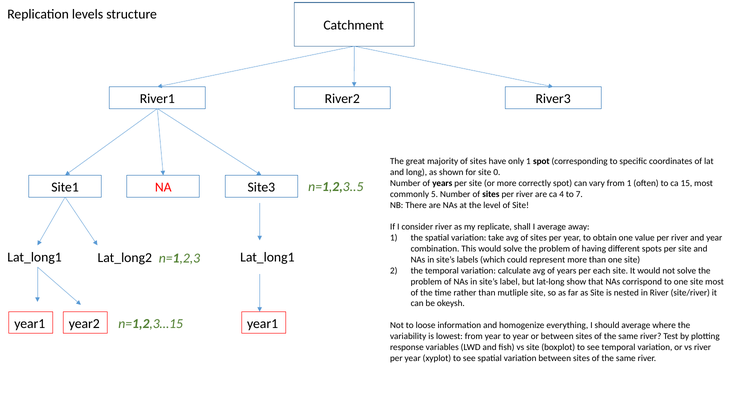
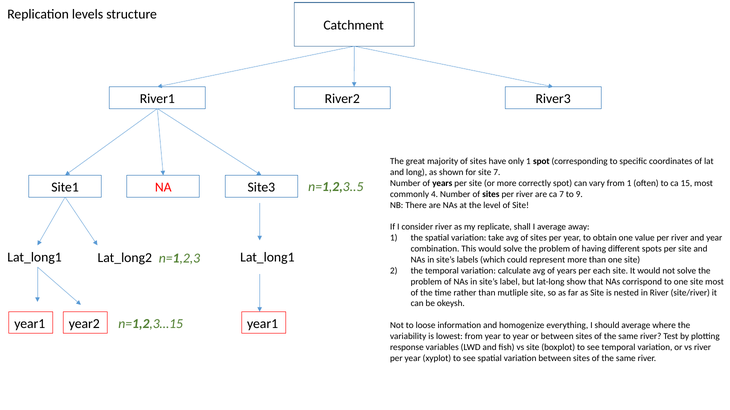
site 0: 0 -> 7 (497, 173)
5: 5 -> 4 (435, 194)
ca 4: 4 -> 7 (562, 194)
7: 7 -> 9 (579, 194)
